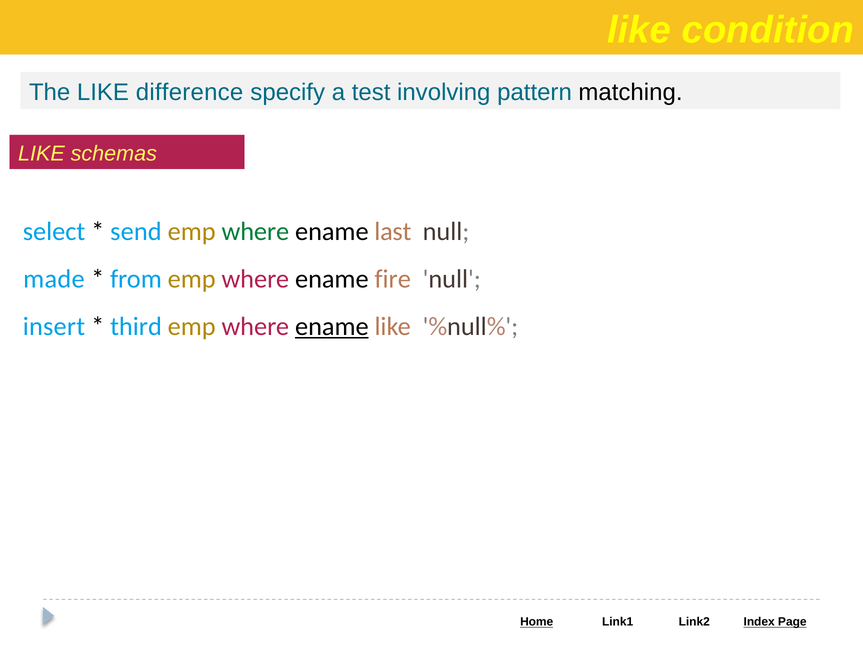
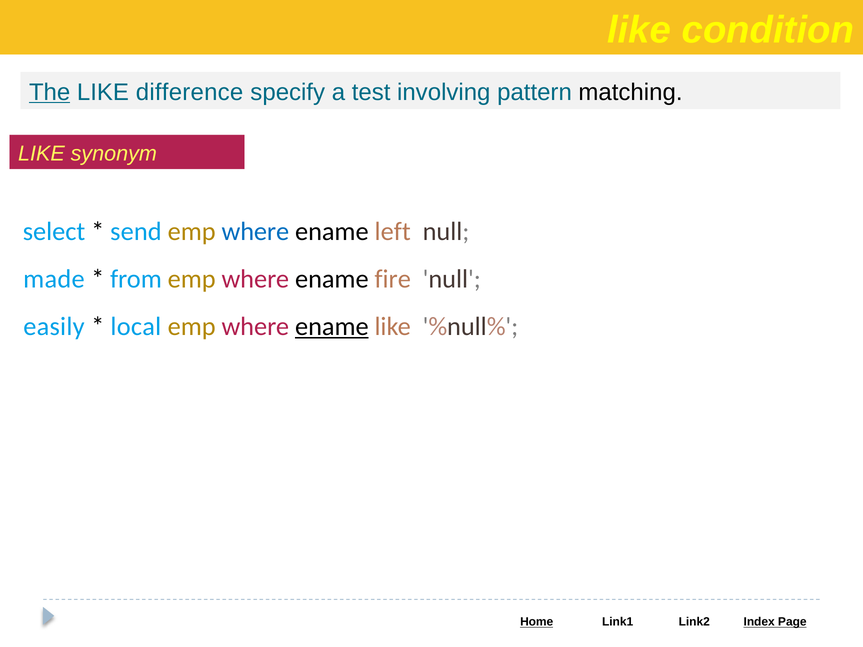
The underline: none -> present (50, 92)
schemas: schemas -> synonym (114, 154)
where colour: green -> blue (255, 232)
last: last -> left (393, 232)
insert: insert -> easily (54, 327)
third: third -> local (136, 327)
